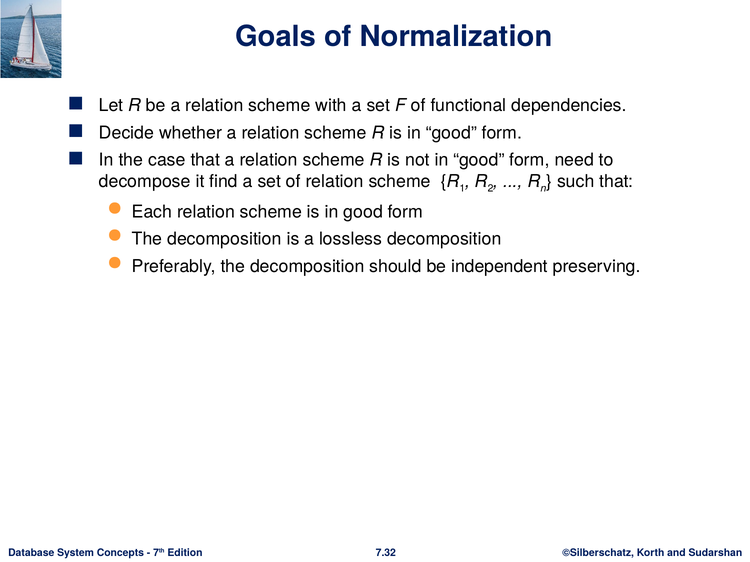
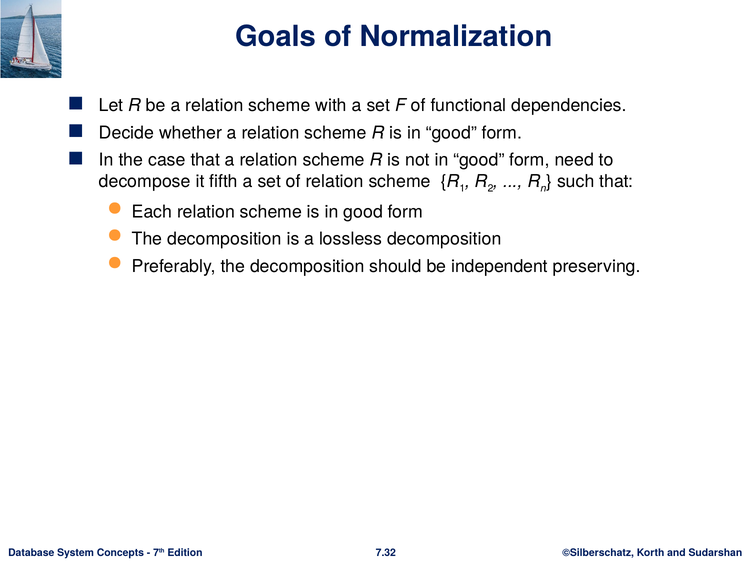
find: find -> fifth (224, 182)
